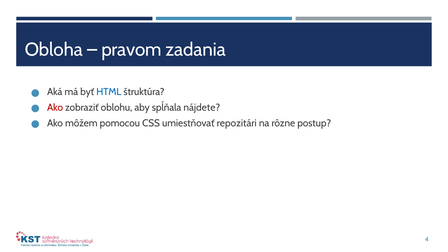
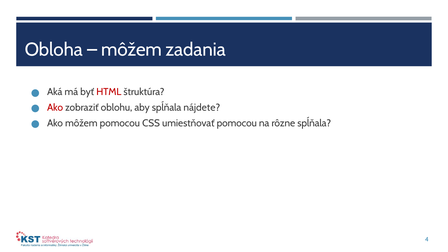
pravom: pravom -> môžem (131, 50)
HTML colour: blue -> red (109, 92)
umiestňovať repozitári: repozitári -> pomocou (237, 123)
rôzne postup: postup -> spĺňala (314, 123)
